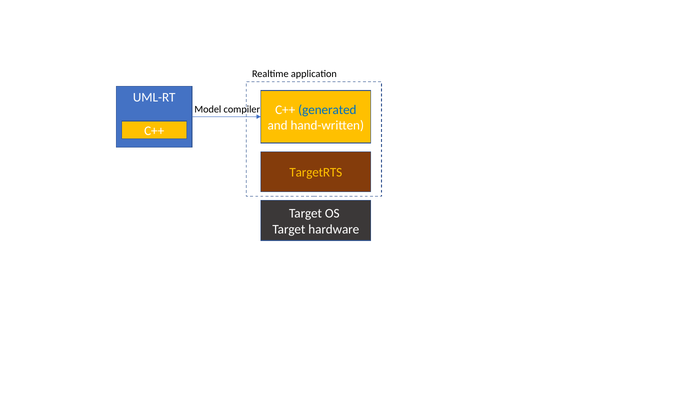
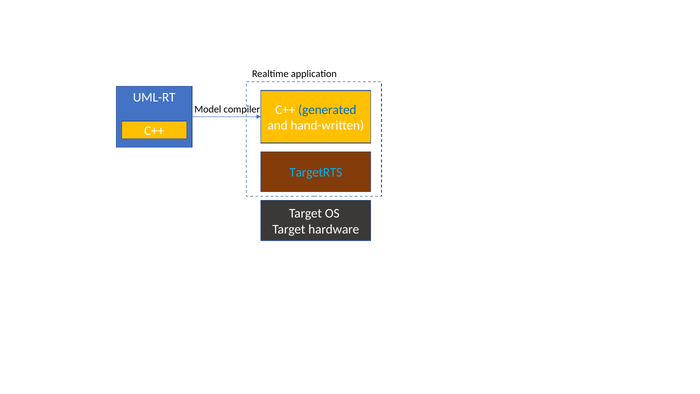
TargetRTS colour: yellow -> light blue (316, 172)
